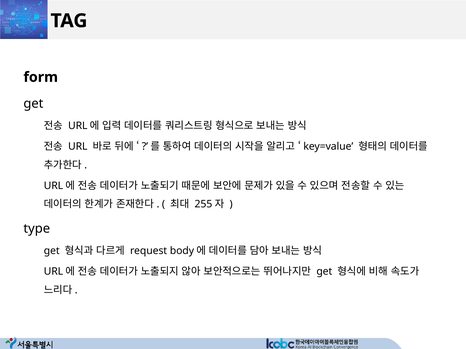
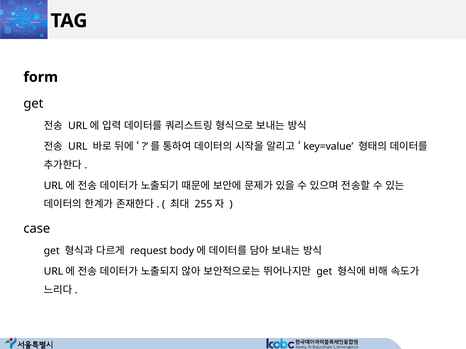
type: type -> case (37, 229)
